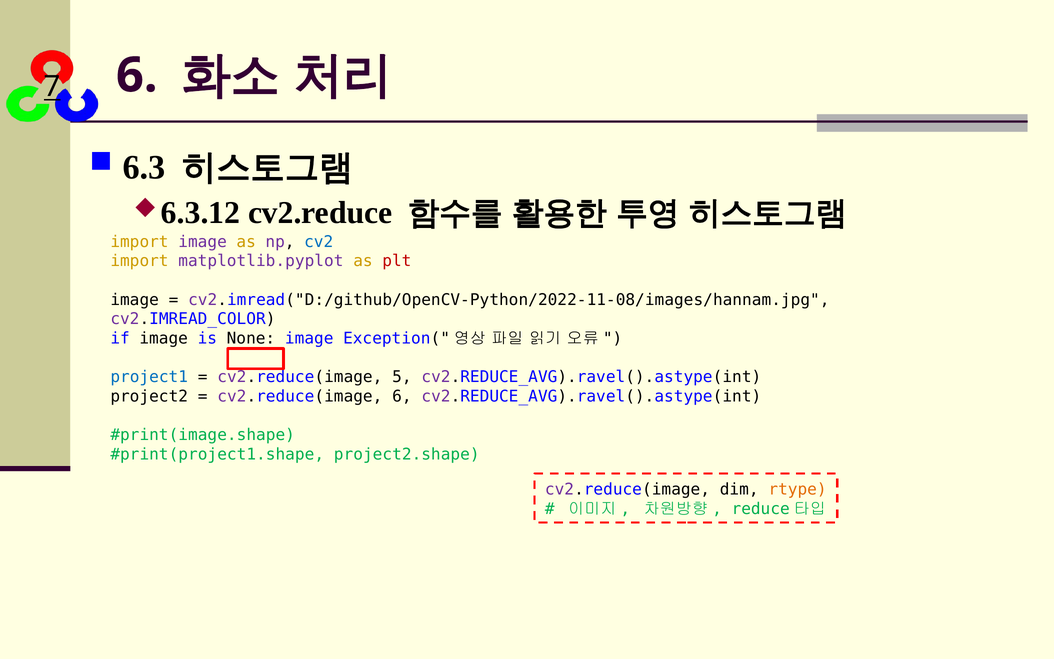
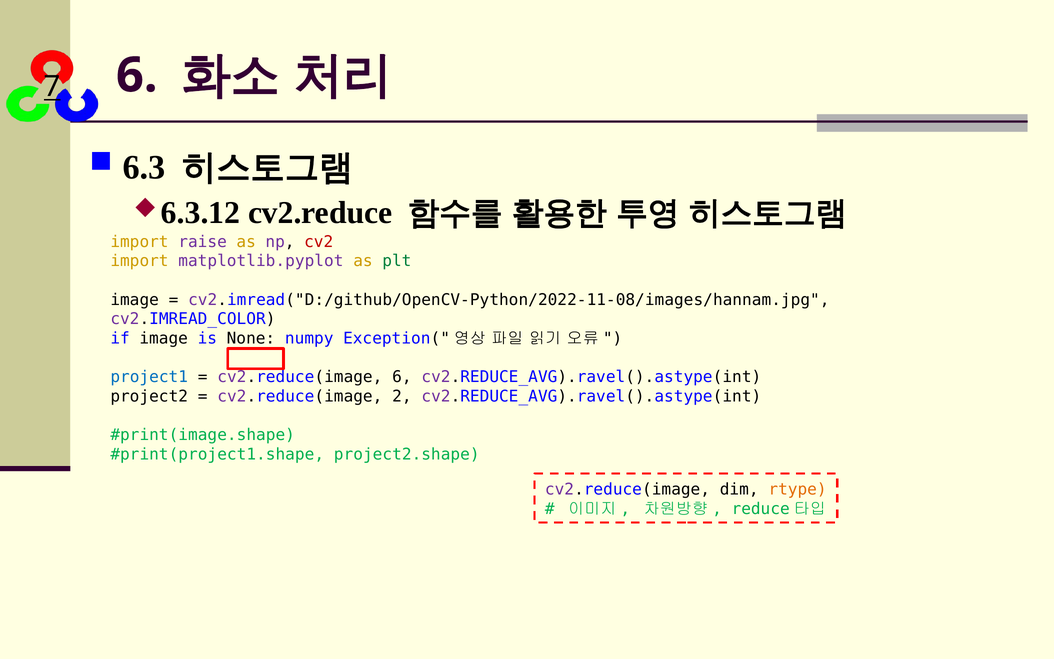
import image: image -> raise (203, 242)
cv2 colour: blue -> red (319, 242)
plt colour: red -> green (397, 261)
None image: image -> numpy (309, 338)
cv2.reduce(image 5: 5 -> 6 (402, 377)
cv2.reduce(image 6: 6 -> 2 (402, 396)
